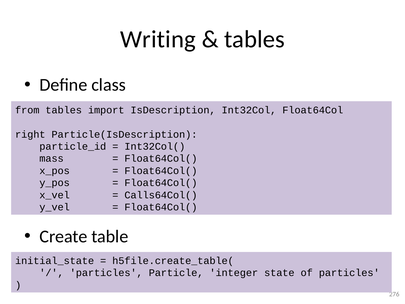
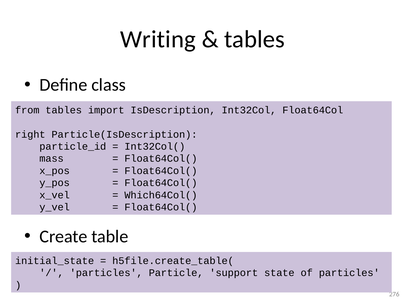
Calls64Col(: Calls64Col( -> Which64Col( (161, 195)
integer: integer -> support (234, 273)
